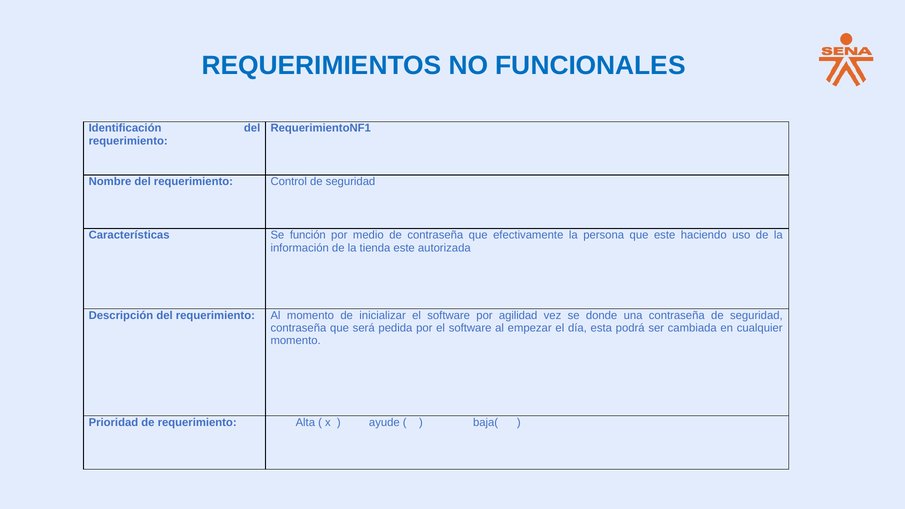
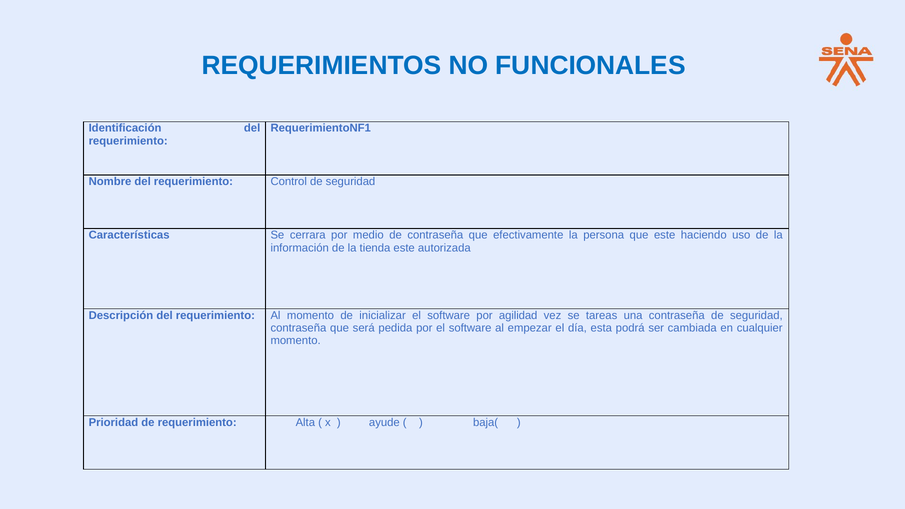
función: función -> cerrara (308, 235)
donde: donde -> tareas (602, 315)
